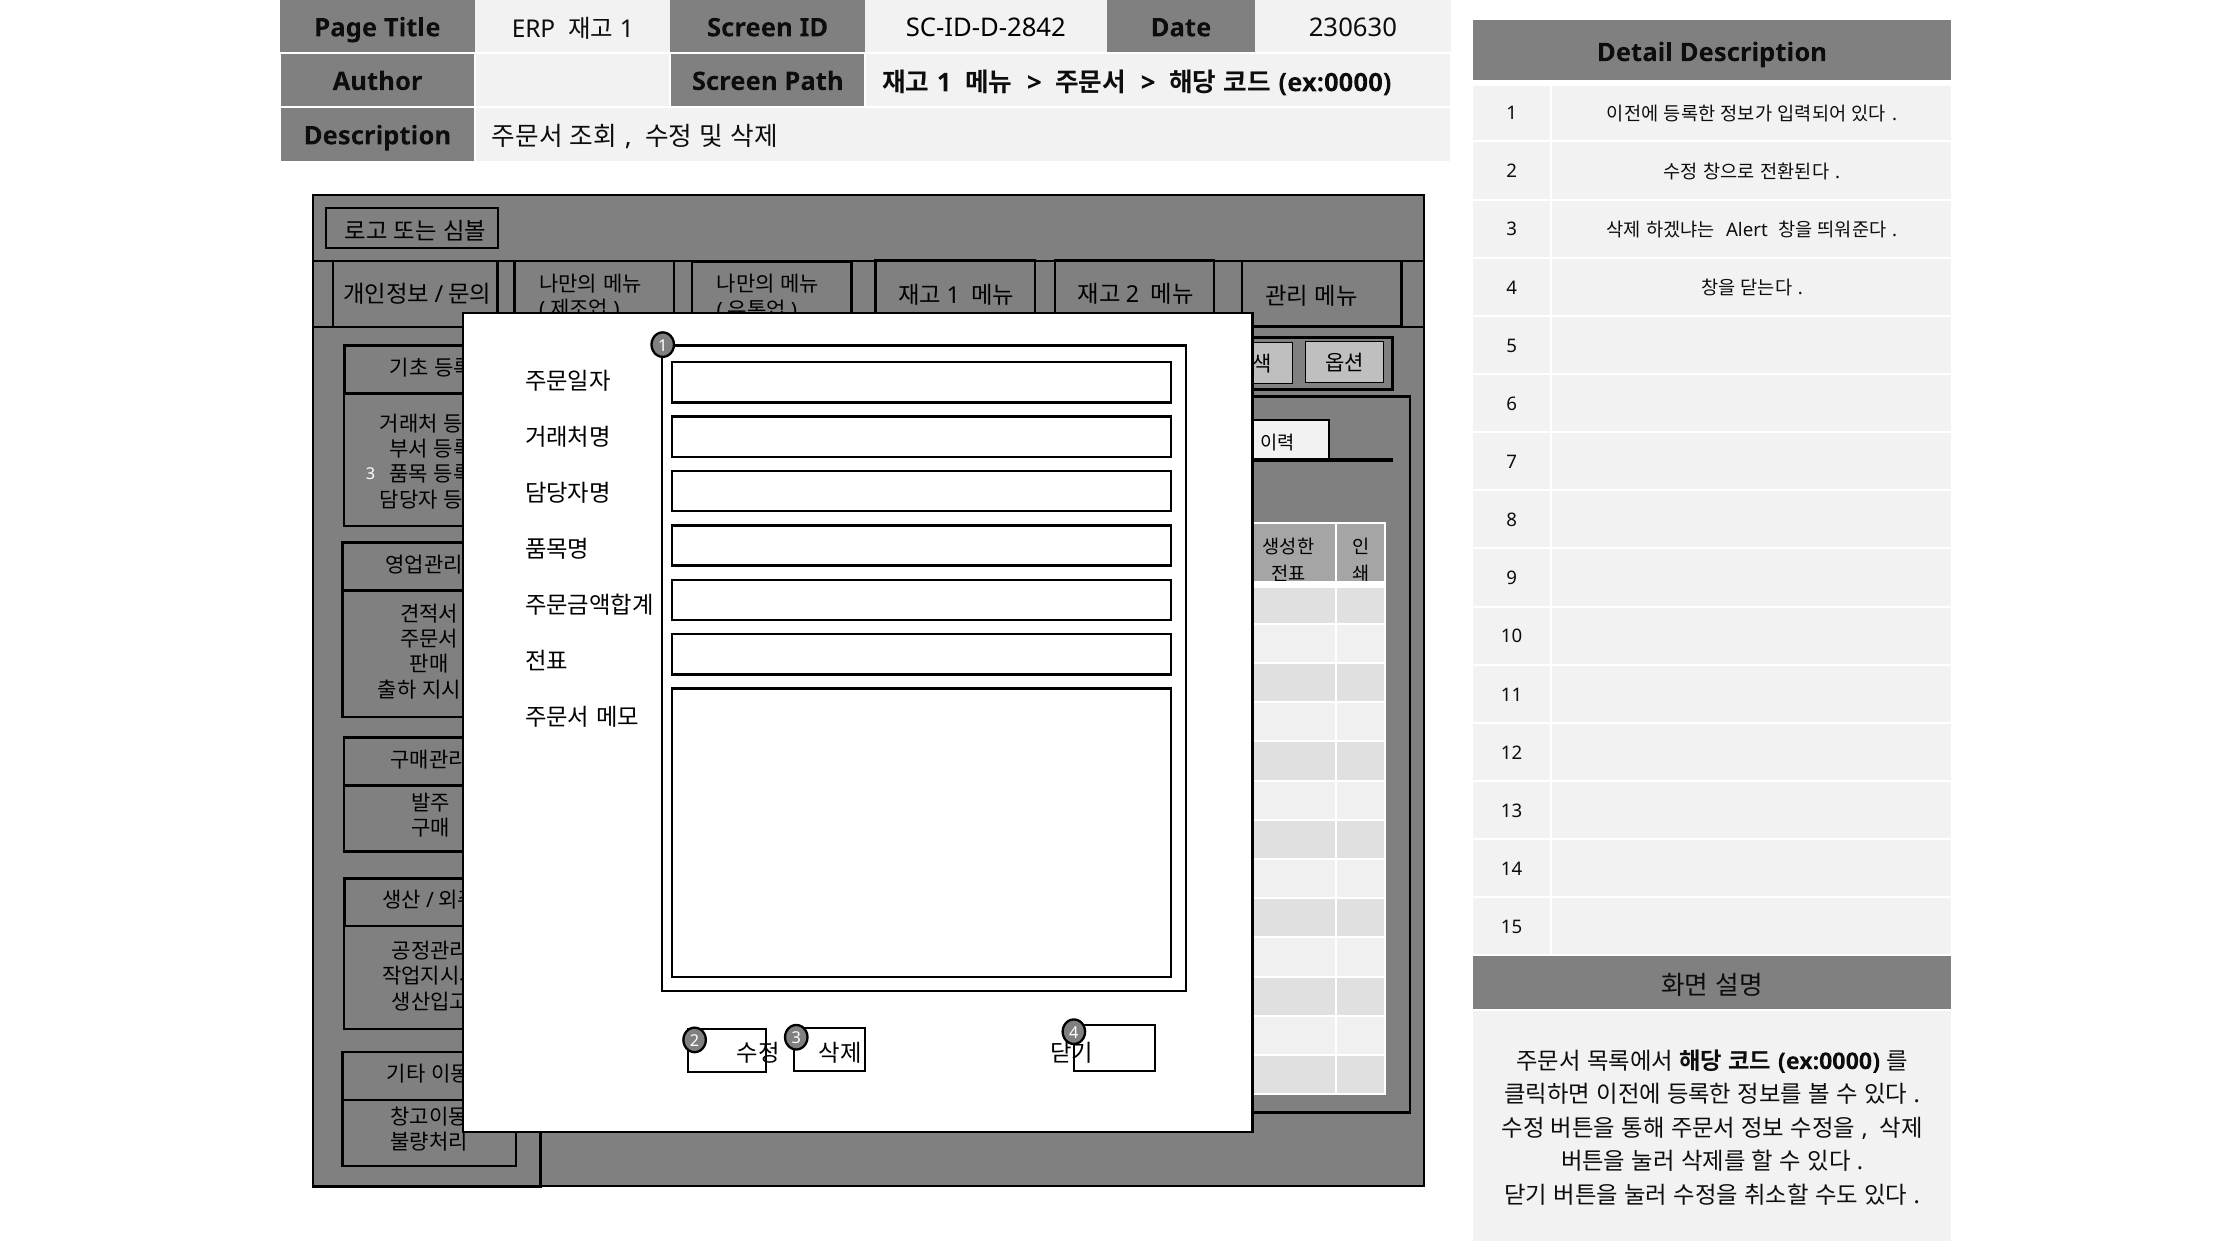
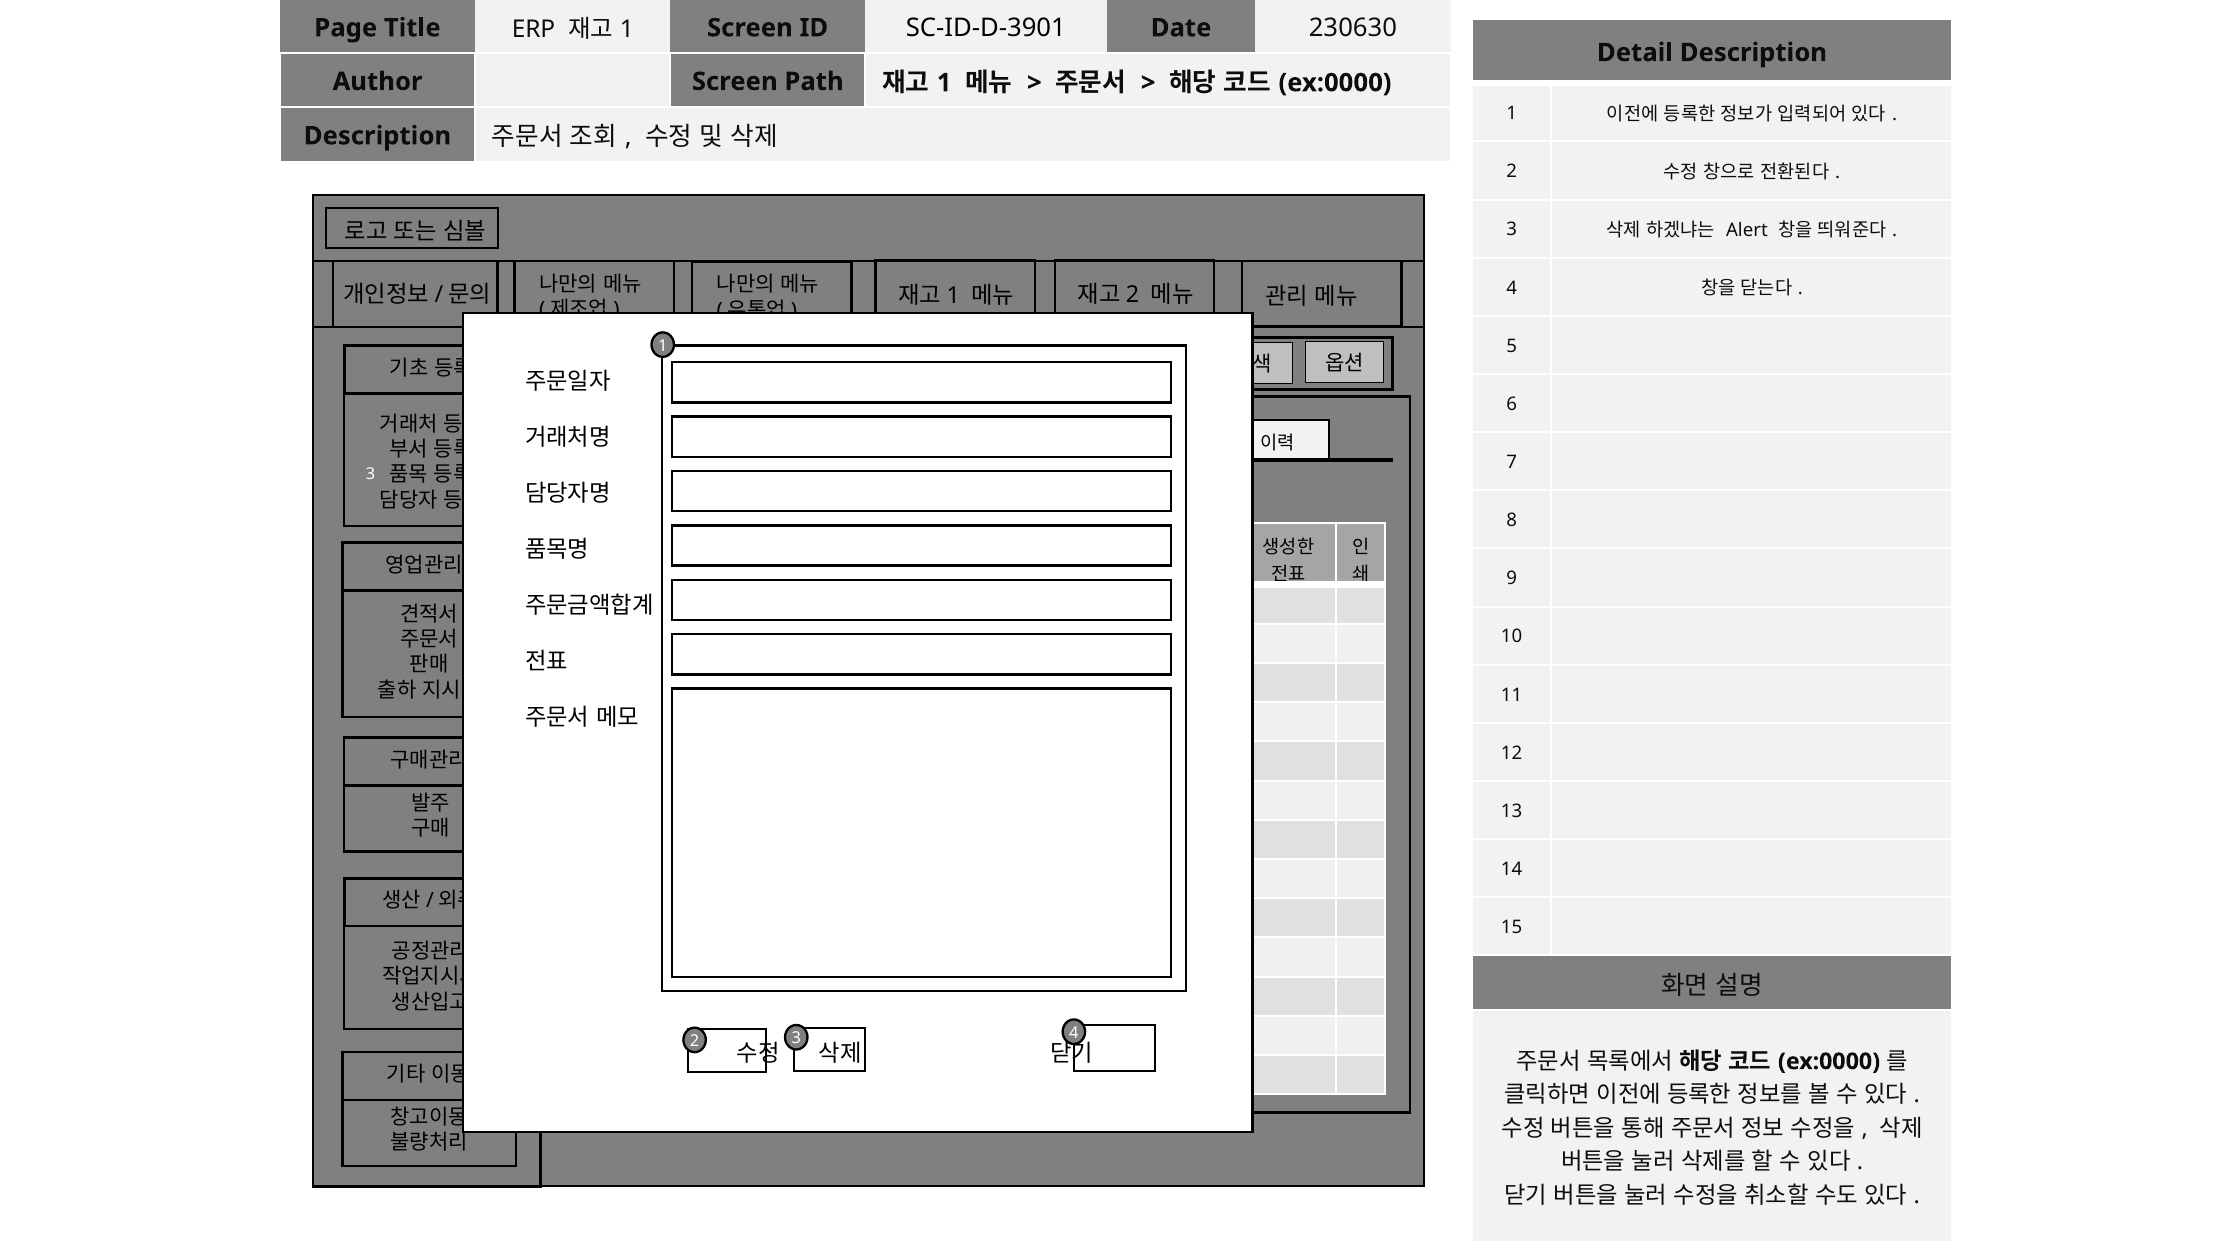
SC-ID-D-2842: SC-ID-D-2842 -> SC-ID-D-3901 (986, 28)
